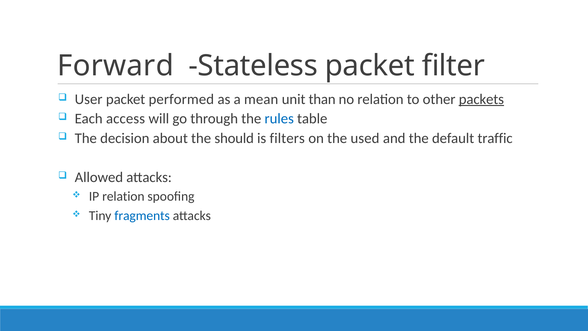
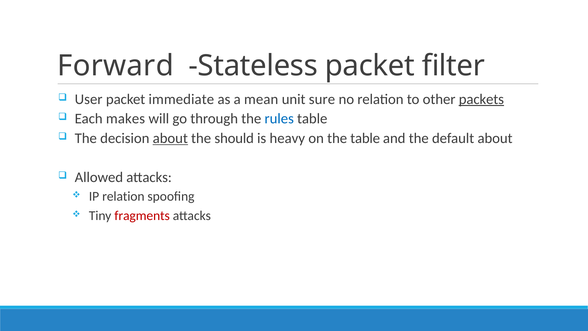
performed: performed -> immediate (181, 99)
than: than -> sure (322, 99)
access: access -> makes (126, 119)
about underline: none -> present (170, 138)
filters: filters -> heavy (287, 138)
the used: used -> table (365, 138)
default traffic: traffic -> about (495, 138)
fragments colour: blue -> red (142, 216)
